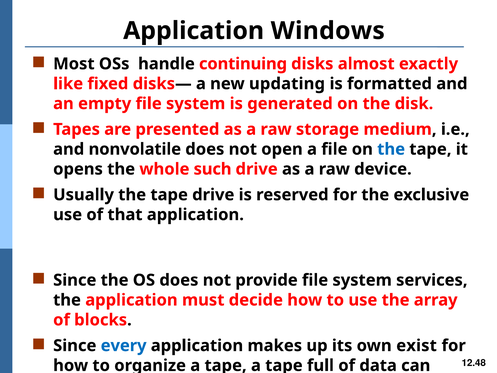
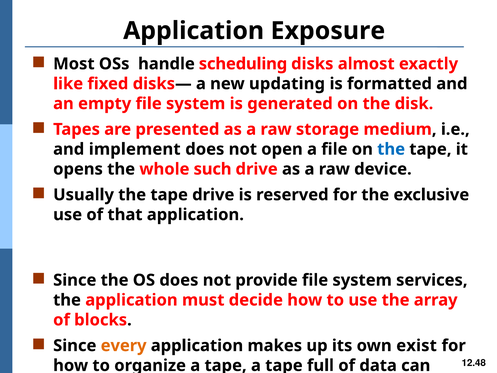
Windows: Windows -> Exposure (328, 31)
continuing: continuing -> scheduling (243, 64)
nonvolatile: nonvolatile -> implement (135, 149)
every colour: blue -> orange (124, 345)
